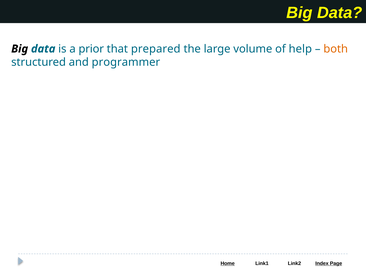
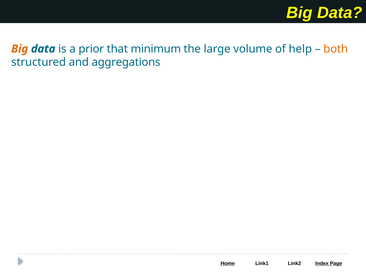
Big colour: black -> orange (20, 49)
prepared: prepared -> minimum (156, 49)
programmer: programmer -> aggregations (126, 62)
